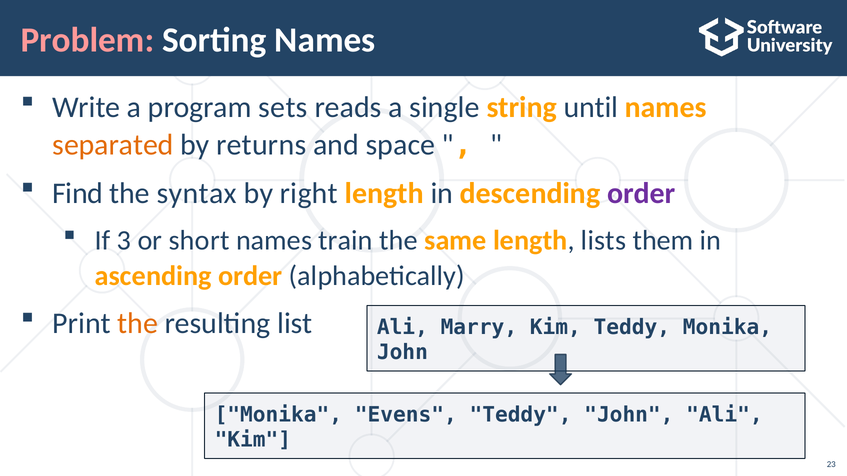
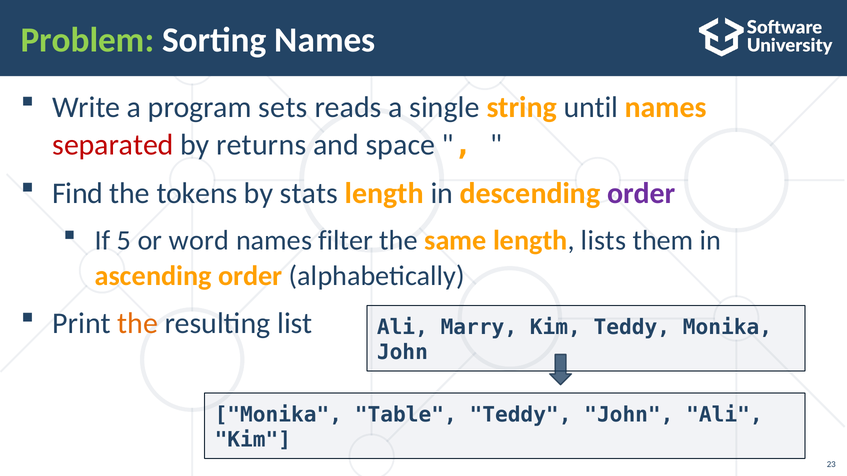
Problem colour: pink -> light green (87, 40)
separated colour: orange -> red (113, 145)
syntax: syntax -> tokens (197, 194)
right: right -> stats (309, 194)
3: 3 -> 5 (124, 241)
short: short -> word (199, 241)
train: train -> filter (346, 241)
Evens: Evens -> Table (406, 415)
